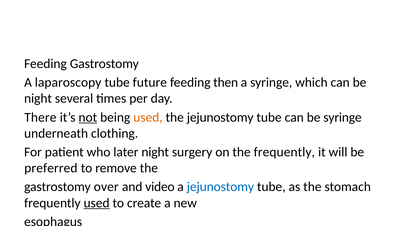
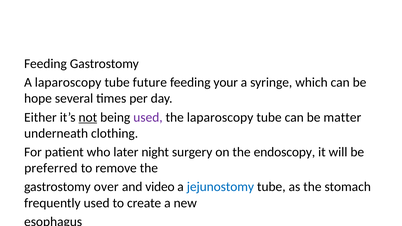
then: then -> your (226, 83)
night: night -> hope (38, 99)
There: There -> Either (40, 117)
used colour: orange -> purple (148, 117)
the jejunostomy: jejunostomy -> laparoscopy (220, 117)
be syringe: syringe -> matter (342, 117)
the frequently: frequently -> endoscopy (284, 152)
used underline: present -> none (97, 203)
